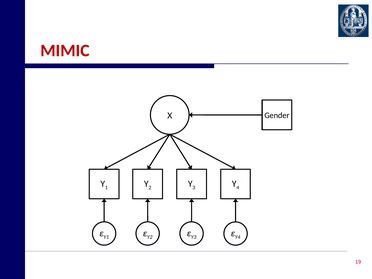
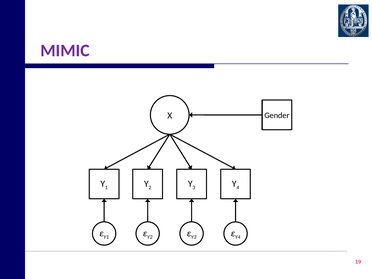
MIMIC colour: red -> purple (65, 51)
